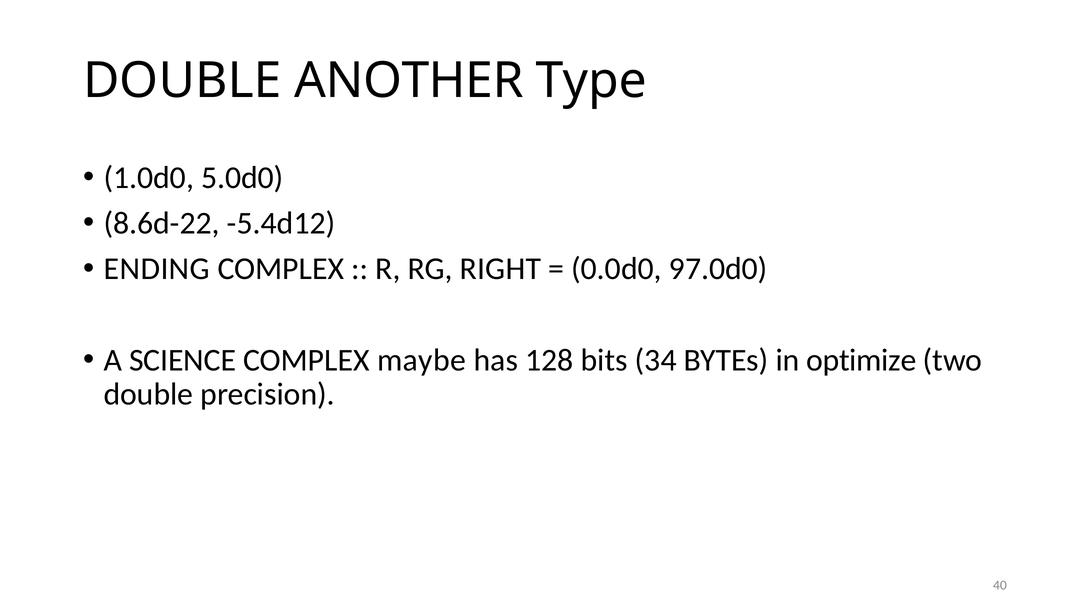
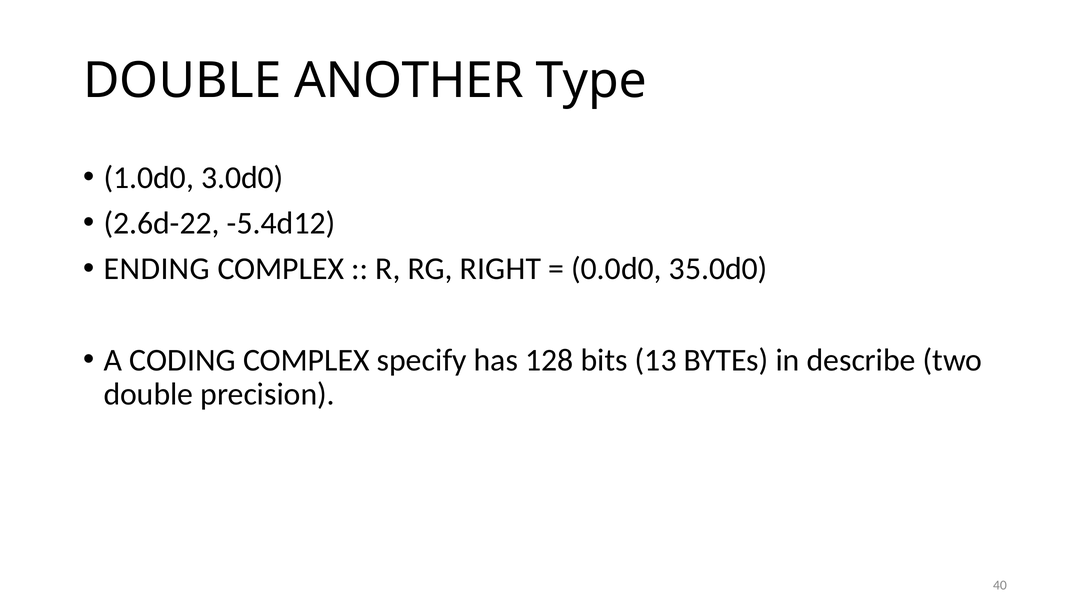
5.0d0: 5.0d0 -> 3.0d0 (242, 178)
8.6d-22: 8.6d-22 -> 2.6d-22 (162, 223)
97.0d0: 97.0d0 -> 35.0d0 (718, 269)
SCIENCE: SCIENCE -> CODING (182, 360)
maybe: maybe -> specify (422, 360)
34: 34 -> 13 (656, 360)
optimize: optimize -> describe (861, 360)
